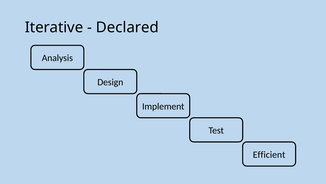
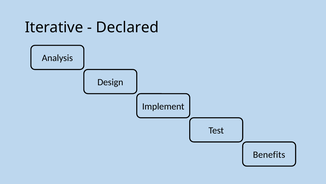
Efficient: Efficient -> Benefits (269, 154)
